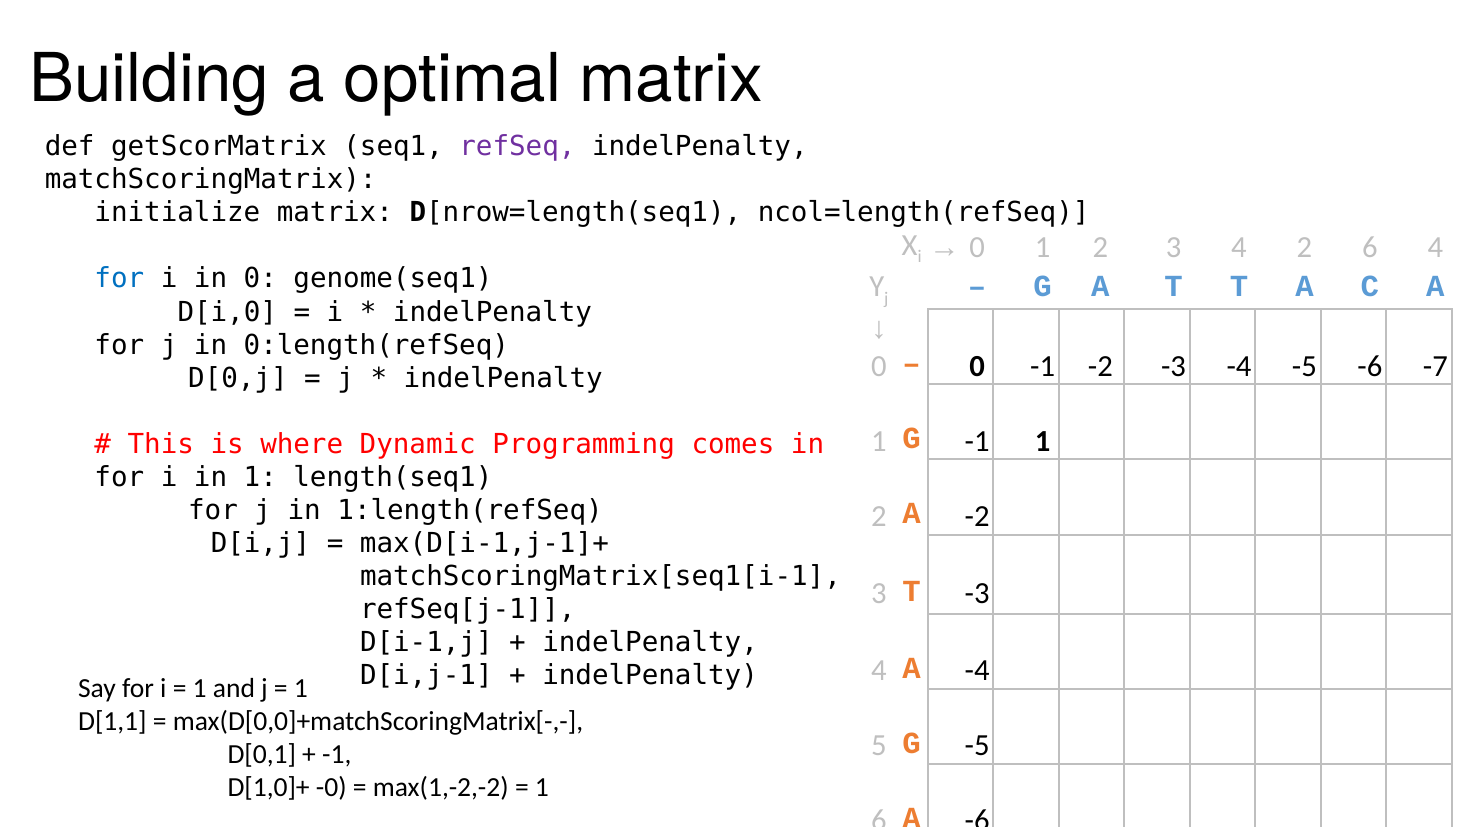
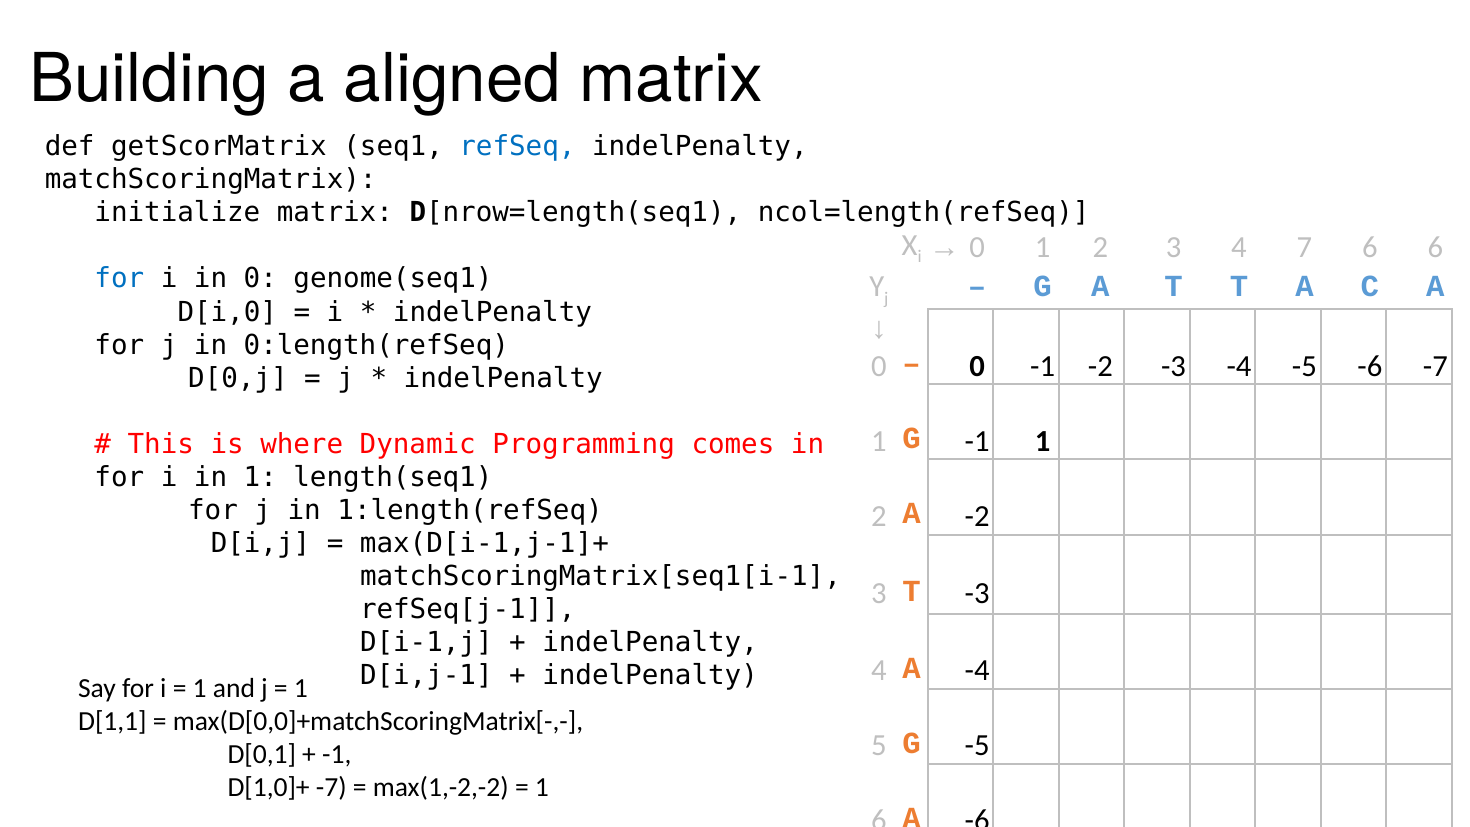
optimal: optimal -> aligned (452, 79)
refSeq colour: purple -> blue (517, 147)
4 2: 2 -> 7 (1304, 247)
6 4: 4 -> 6 (1435, 247)
D[1,0]+ -0: -0 -> -7 (331, 787)
